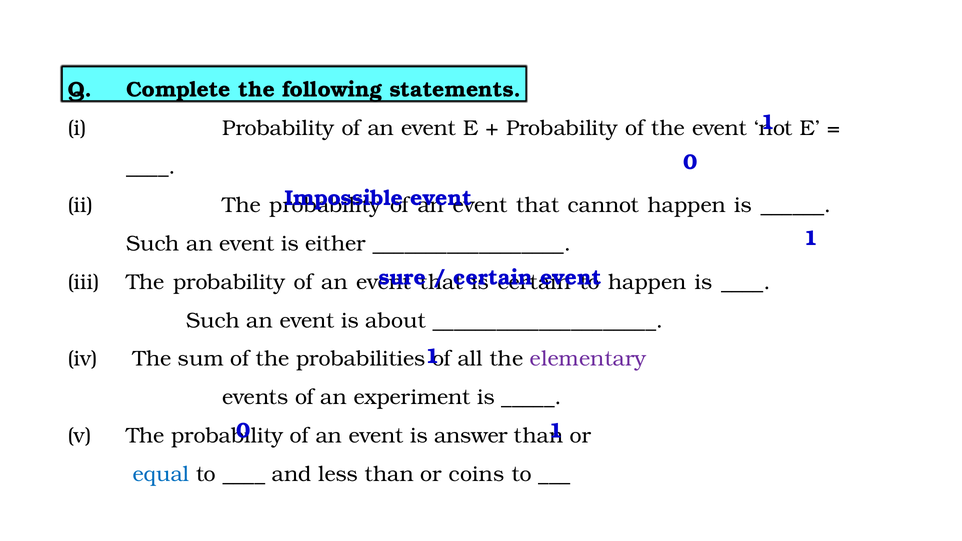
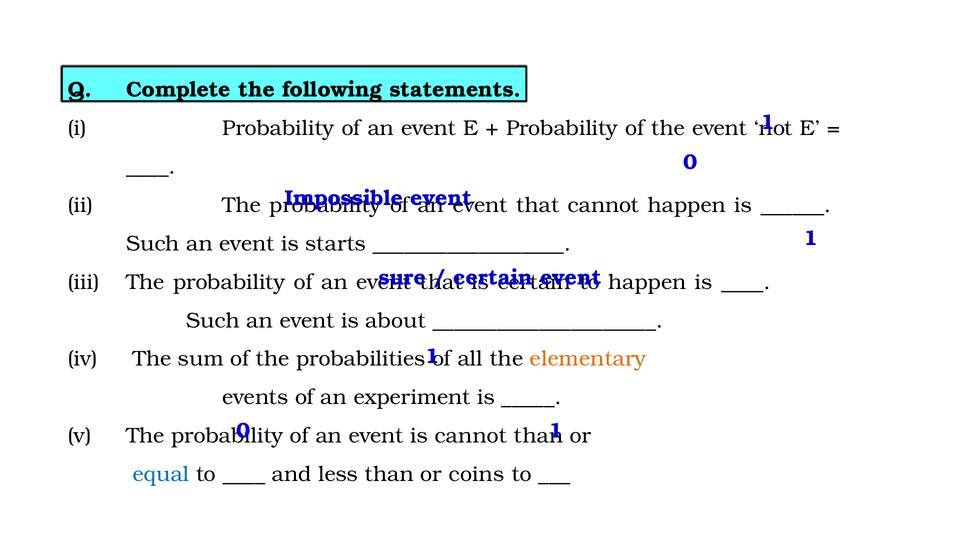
either: either -> starts (336, 244)
elementary colour: purple -> orange (588, 359)
is answer: answer -> cannot (471, 436)
